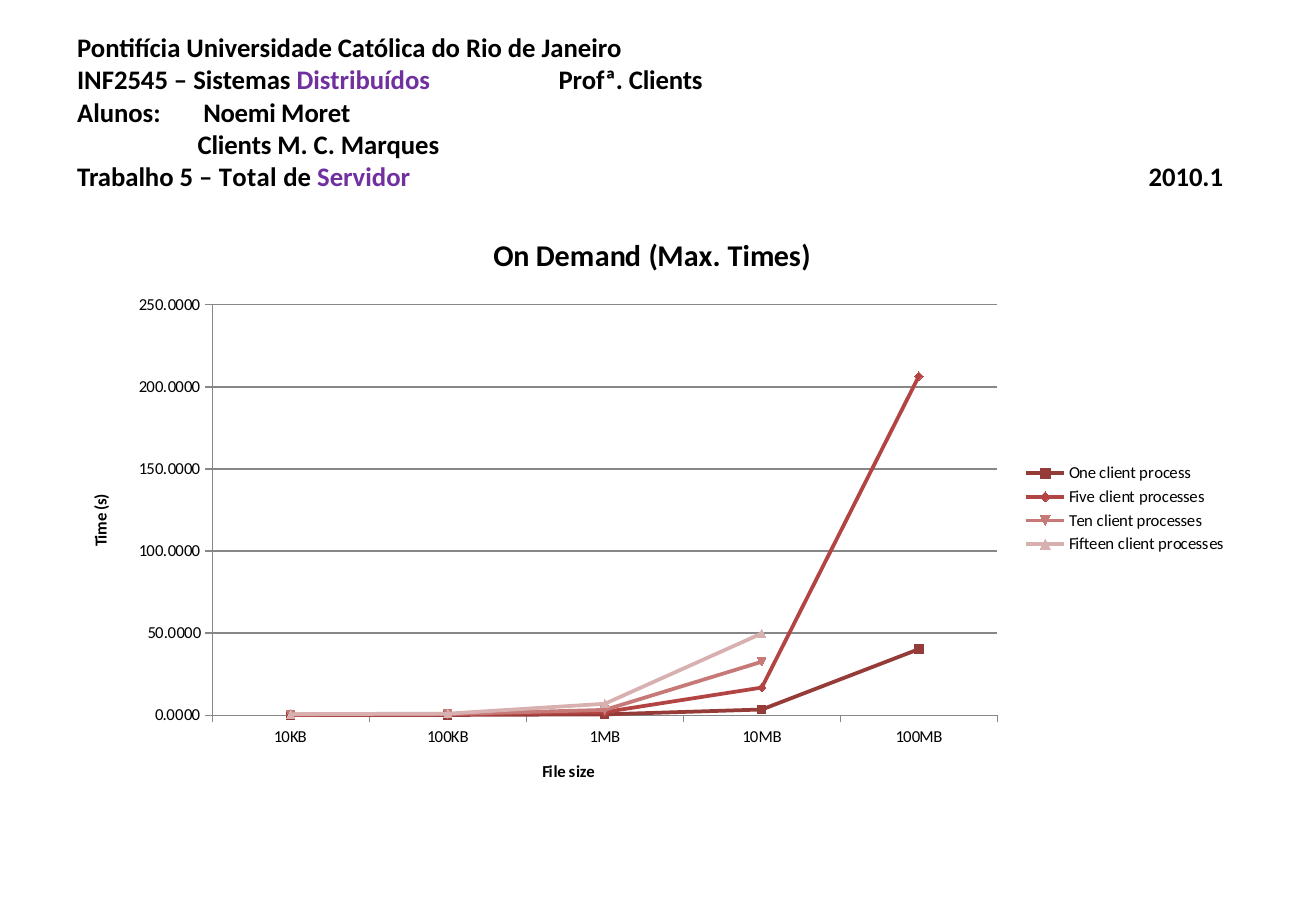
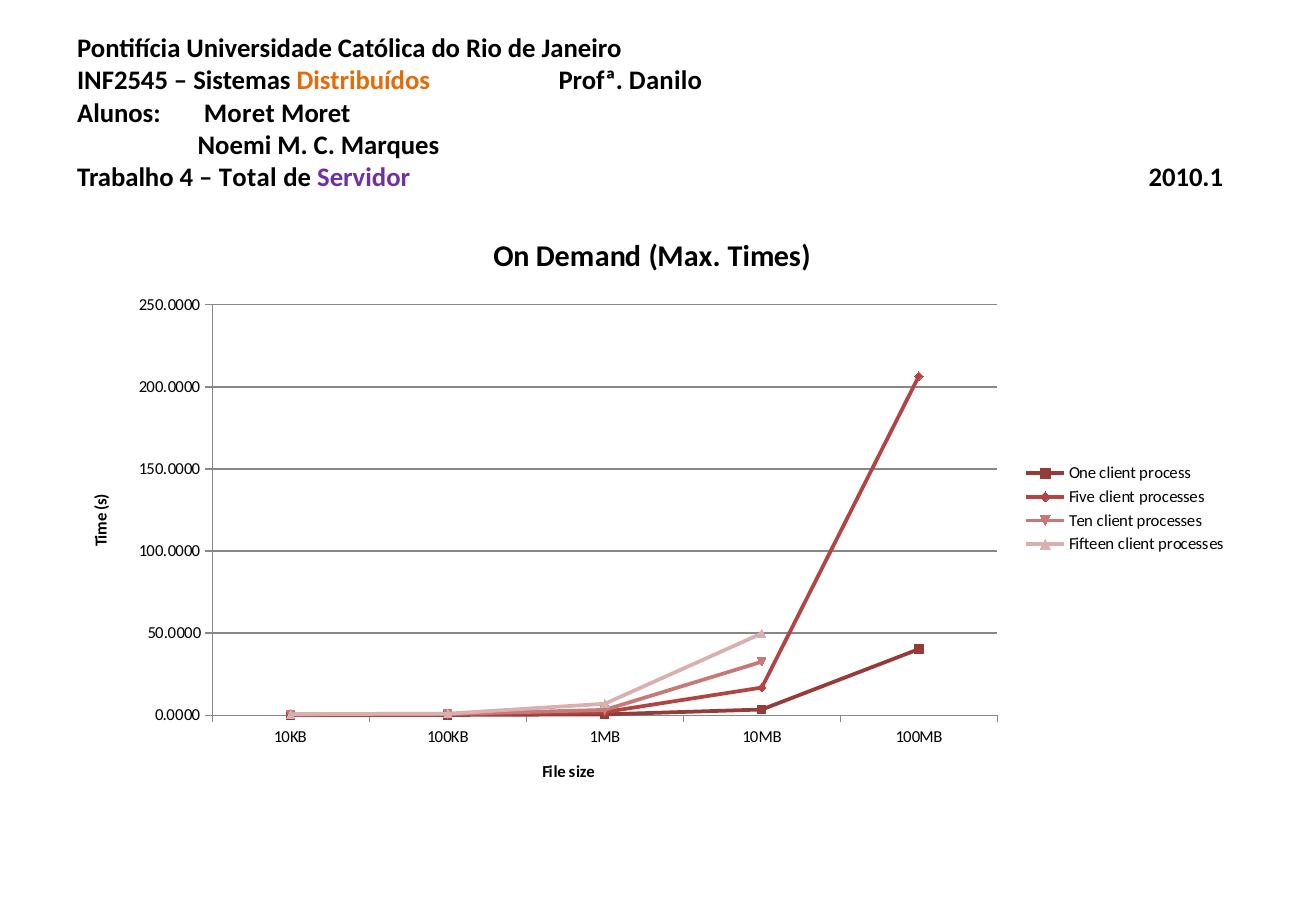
Distribuídos colour: purple -> orange (363, 81)
Profª Clients: Clients -> Danilo (666, 81)
Alunos Noemi: Noemi -> Moret (239, 113)
Clients: Clients -> Noemi (234, 145)
5: 5 -> 4 (186, 177)
